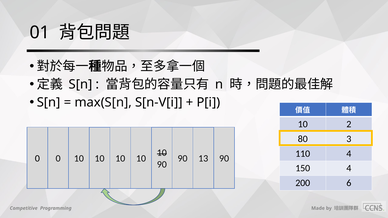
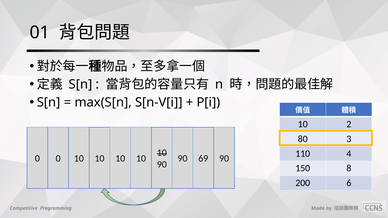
13: 13 -> 69 (203, 159)
150 4: 4 -> 8 (349, 168)
